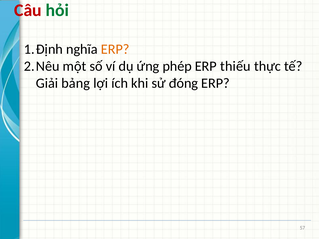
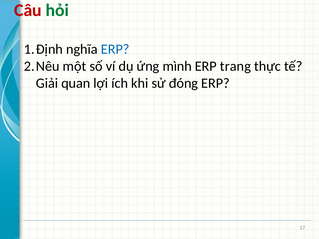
ERP colour: orange -> blue (115, 49)
phép: phép -> mình (177, 66)
thiếu: thiếu -> trang (235, 66)
bảng: bảng -> quan (76, 83)
